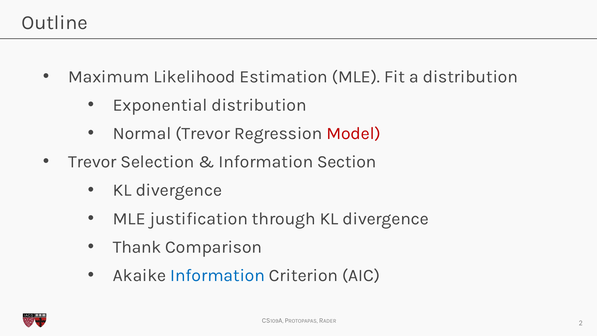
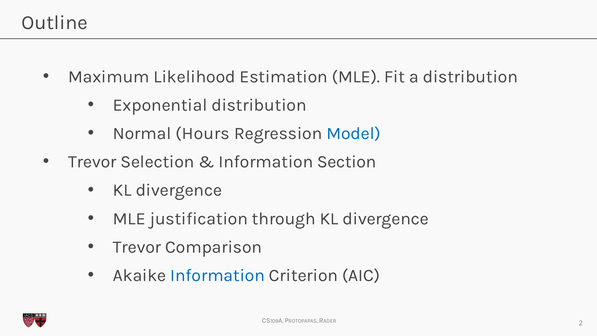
Normal Trevor: Trevor -> Hours (203, 133)
Model colour: red -> blue (354, 133)
Thank: Thank -> Trevor (137, 247)
